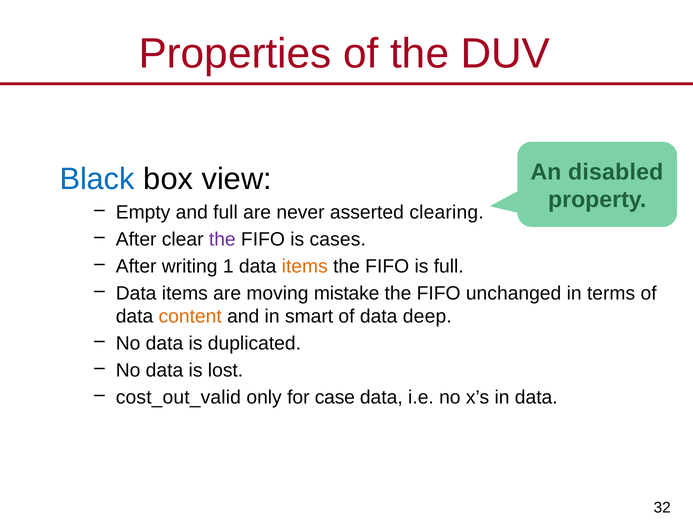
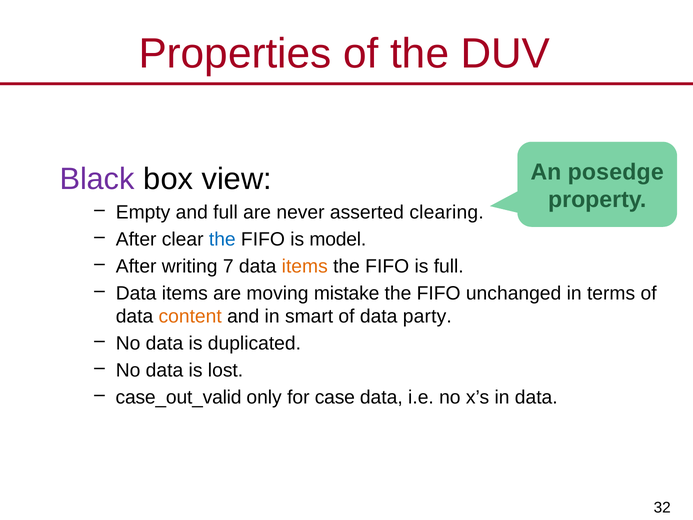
disabled: disabled -> posedge (616, 172)
Black colour: blue -> purple (97, 179)
the colour: purple -> blue (222, 239)
cases: cases -> model (338, 239)
1: 1 -> 7 (228, 266)
deep: deep -> party (427, 316)
cost_out_valid: cost_out_valid -> case_out_valid (179, 397)
